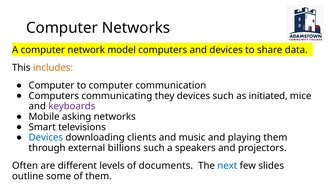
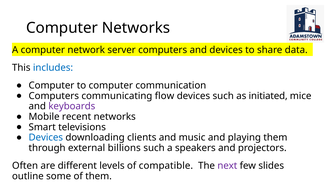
model: model -> server (122, 50)
includes colour: orange -> blue (53, 68)
they: they -> flow (165, 96)
asking: asking -> recent (77, 117)
documents: documents -> compatible (166, 166)
next colour: blue -> purple (227, 166)
